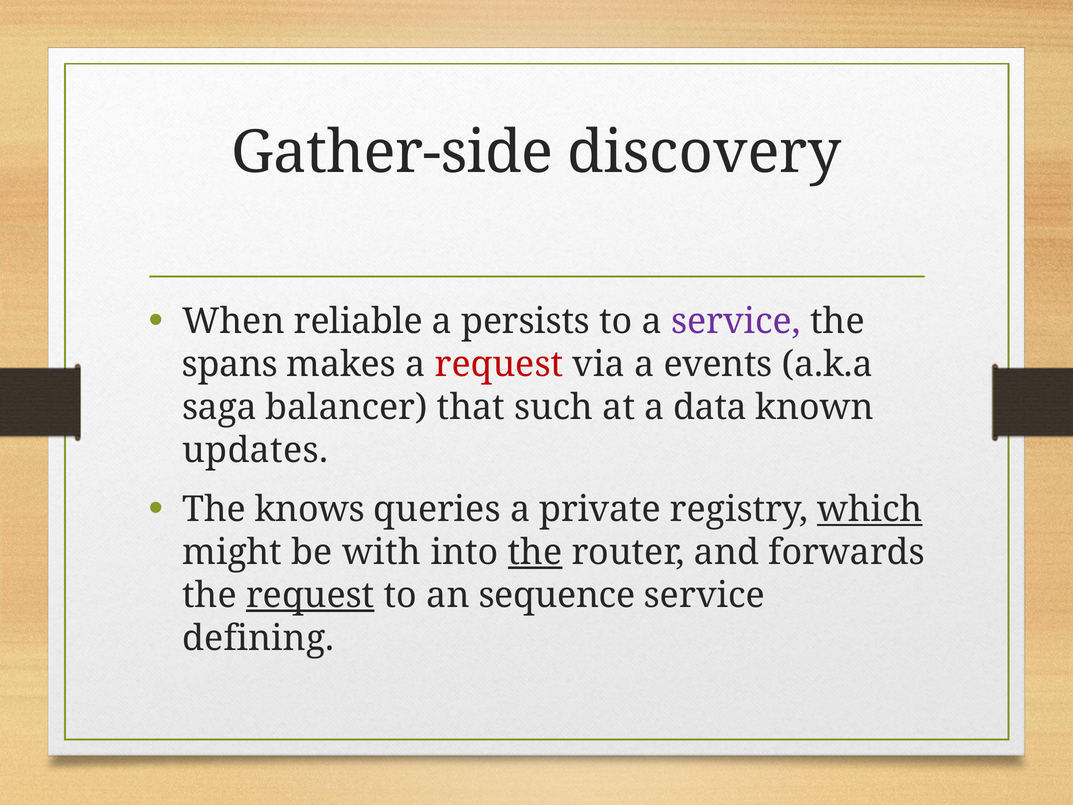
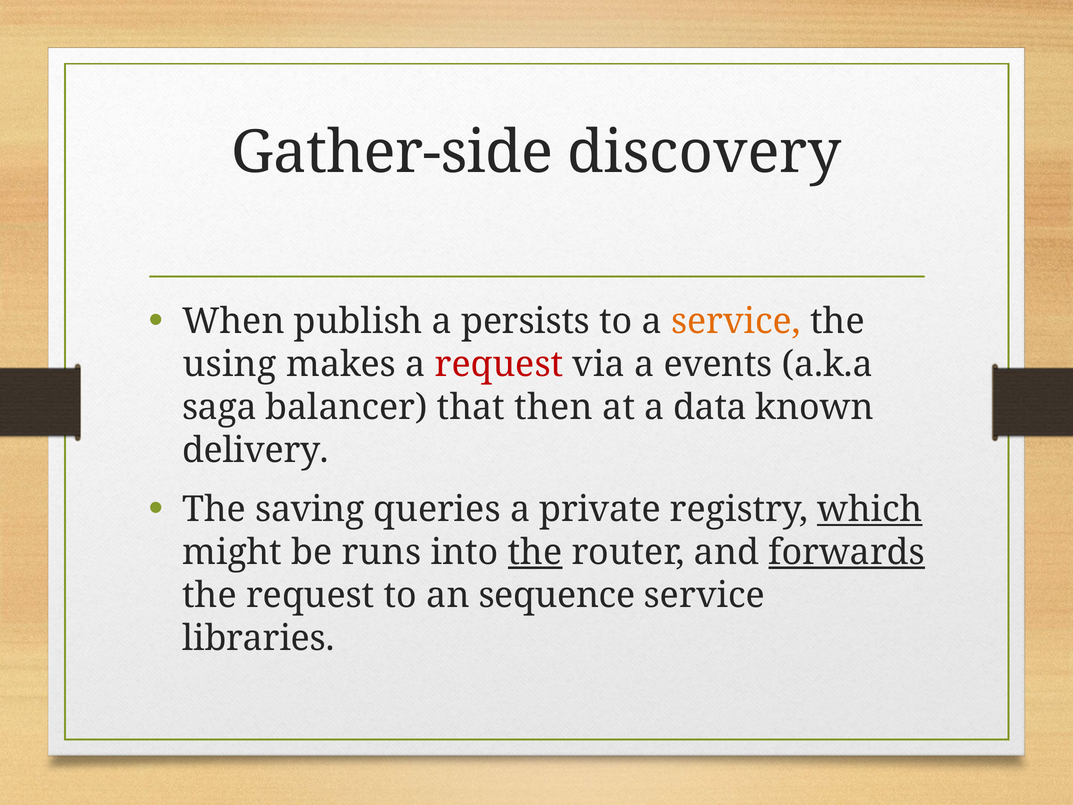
reliable: reliable -> publish (358, 322)
service colour: purple -> orange (736, 322)
spans: spans -> using (230, 364)
such: such -> then (554, 407)
updates: updates -> delivery (256, 450)
knows: knows -> saving (310, 509)
with: with -> runs (382, 552)
forwards underline: none -> present (847, 552)
request underline: present -> none (310, 595)
defining: defining -> libraries (258, 638)
